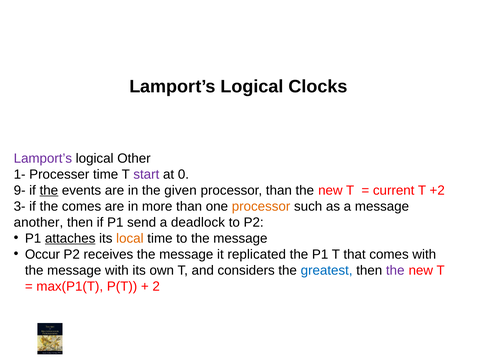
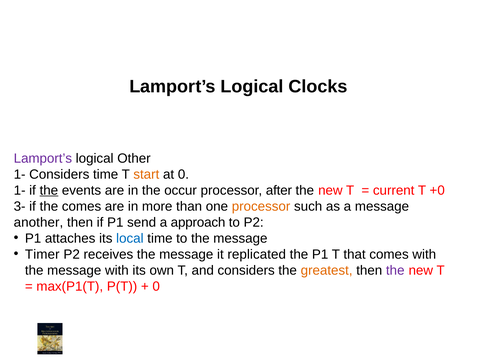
1- Processer: Processer -> Considers (59, 174)
start colour: purple -> orange (146, 174)
9-: 9- -> 1- (20, 190)
given: given -> occur (181, 190)
processor than: than -> after (279, 190)
+2: +2 -> +0 (437, 190)
deadlock: deadlock -> approach (198, 222)
attaches underline: present -> none (70, 238)
local colour: orange -> blue (130, 238)
Occur: Occur -> Timer (42, 254)
greatest colour: blue -> orange (327, 270)
2: 2 -> 0 (156, 286)
